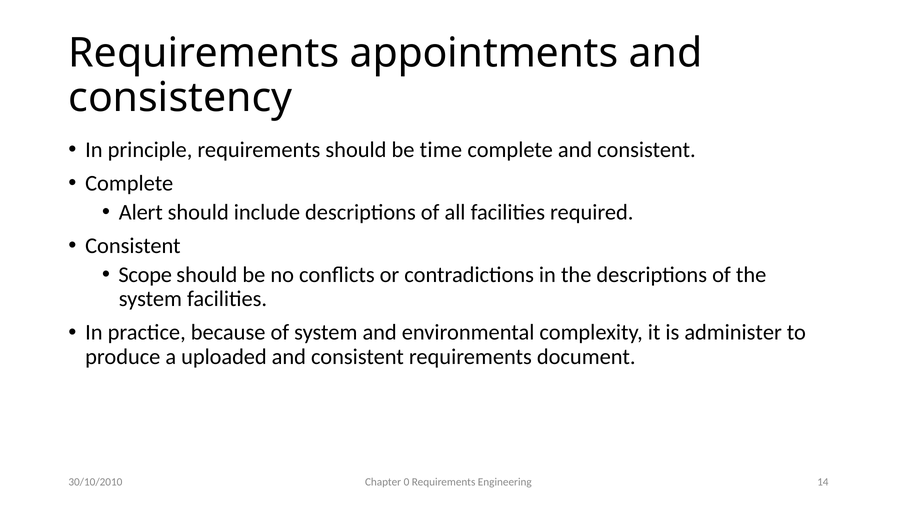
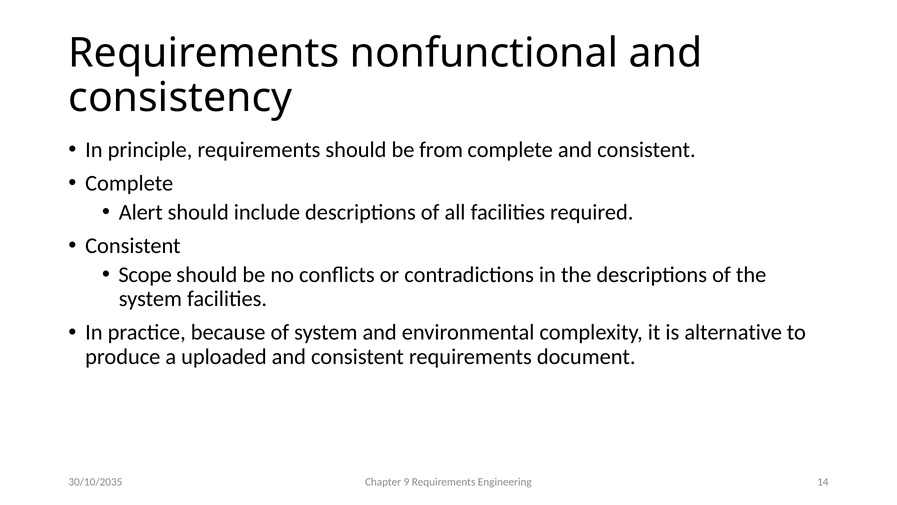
appointments: appointments -> nonfunctional (484, 53)
time: time -> from (441, 150)
administer: administer -> alternative (733, 332)
30/10/2010: 30/10/2010 -> 30/10/2035 (95, 482)
0: 0 -> 9 (406, 482)
